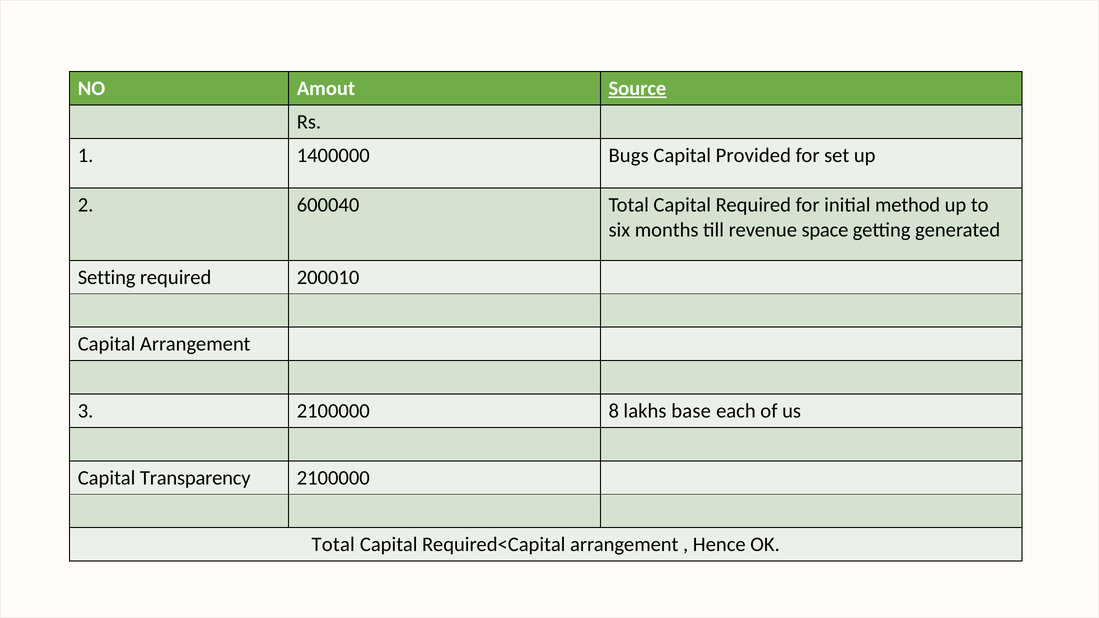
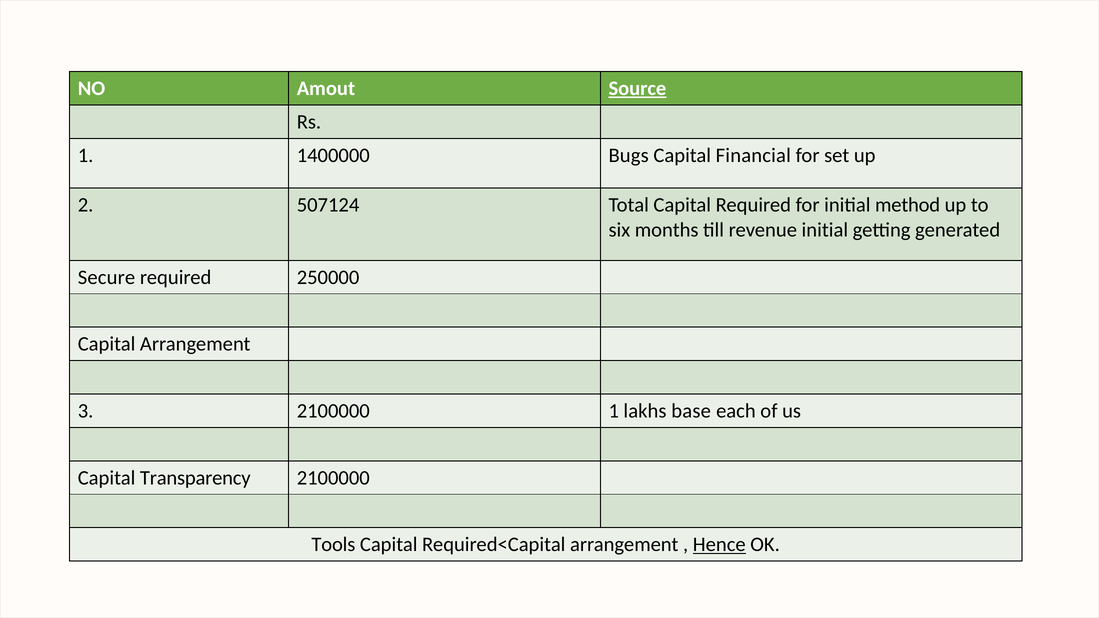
Provided: Provided -> Financial (753, 155)
600040: 600040 -> 507124 (328, 205)
revenue space: space -> initial (825, 230)
Setting: Setting -> Secure (107, 277)
200010: 200010 -> 250000 (328, 277)
2100000 8: 8 -> 1 (614, 411)
Total: Total -> Tools (333, 545)
Hence underline: none -> present (719, 545)
